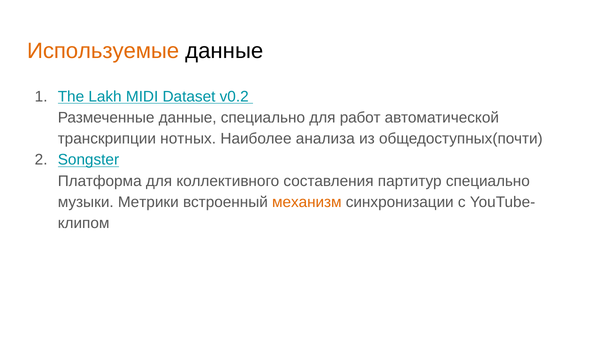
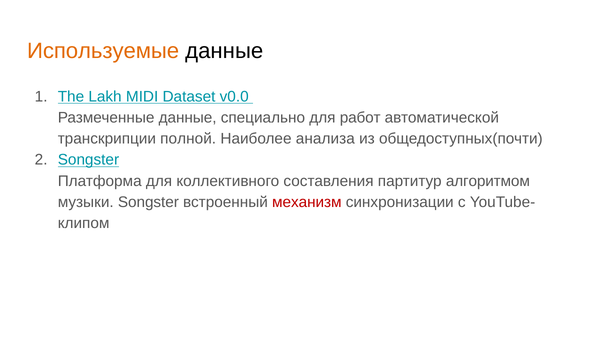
v0.2: v0.2 -> v0.0 (234, 97)
нотных: нотных -> полной (188, 139)
партитур специально: специально -> алгоритмом (488, 181)
музыки Метрики: Метрики -> Songster (148, 202)
механизм colour: orange -> red (307, 202)
